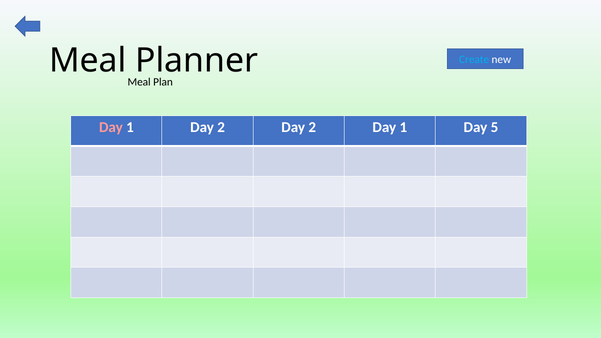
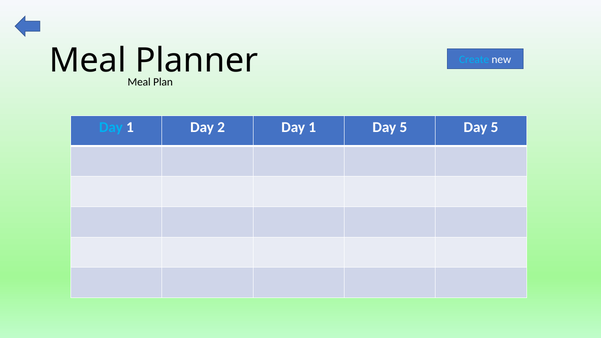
Day colour: pink -> light blue (111, 127)
2 Day 2: 2 -> 1 (312, 127)
1: 1 -> 5 (403, 127)
